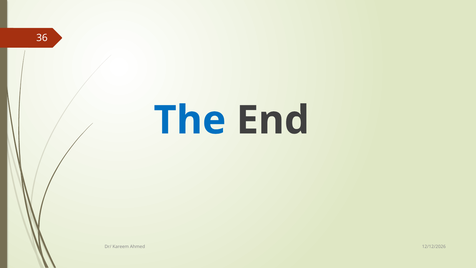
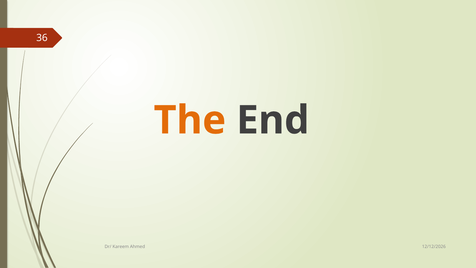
The colour: blue -> orange (190, 120)
